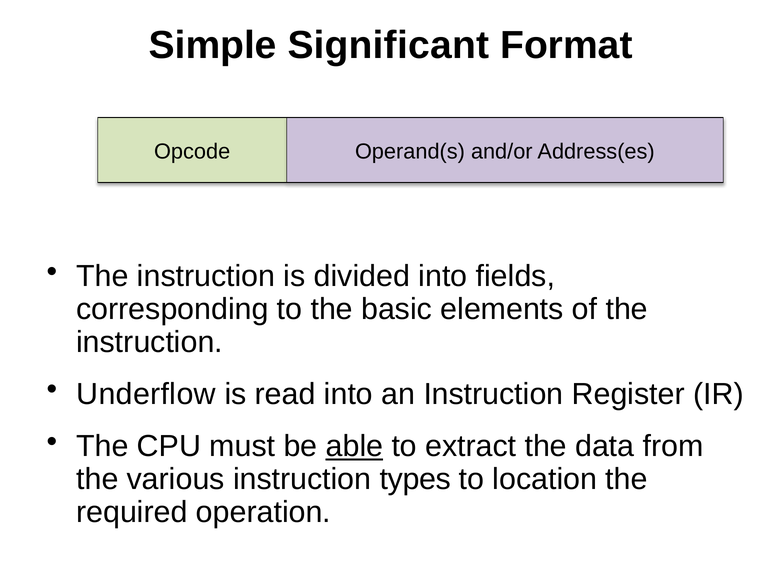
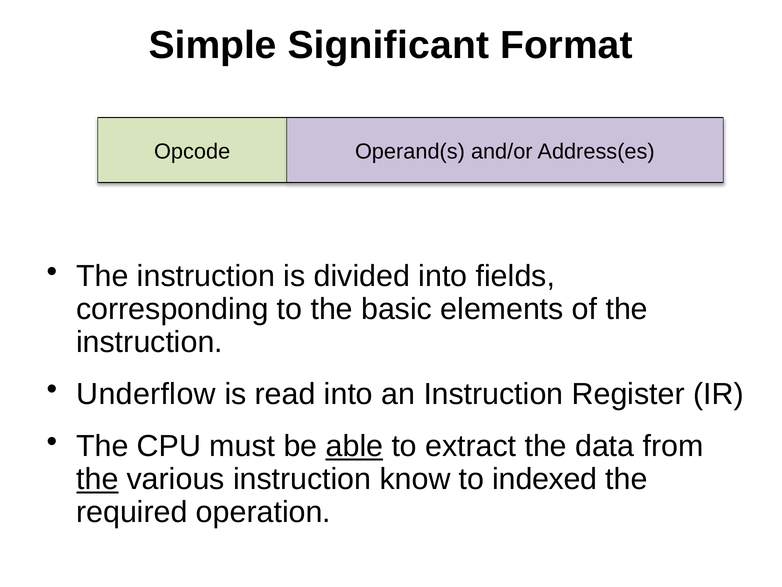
the underline: none -> present (97, 479)
types: types -> know (415, 479)
location: location -> indexed (545, 479)
